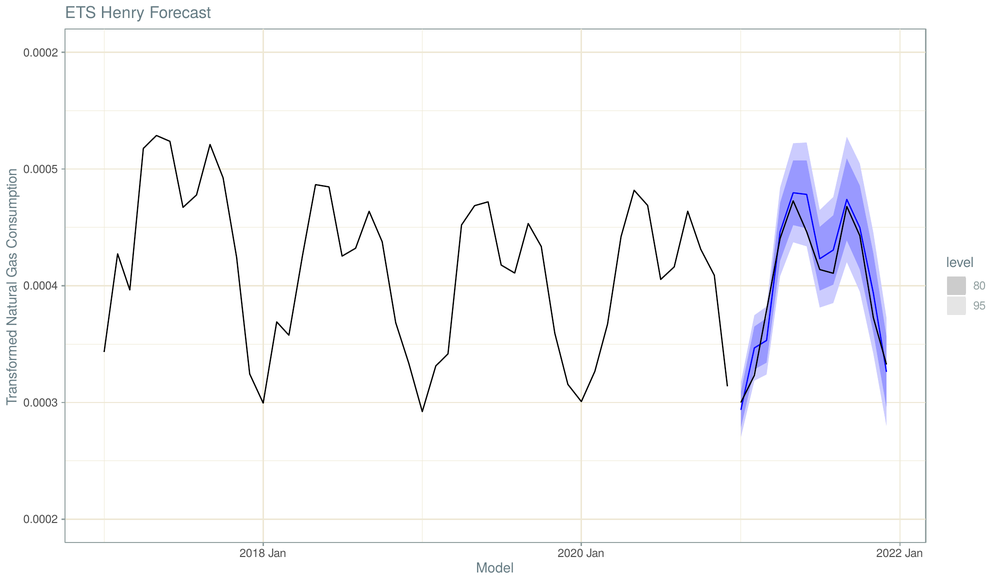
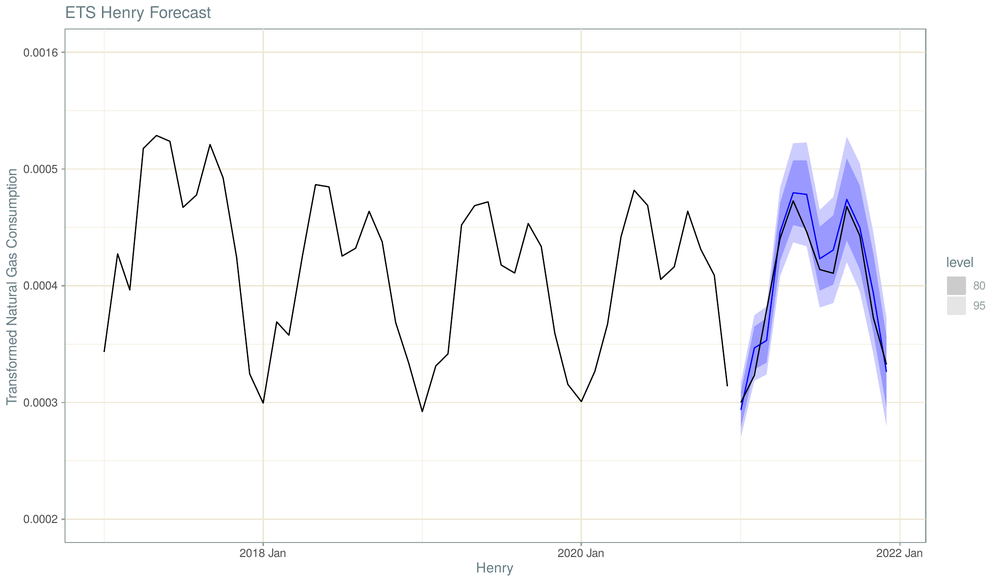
0.0002: 0.0002 -> 0.0016 (41, 53)
Model: Model -> Henry (495, 569)
